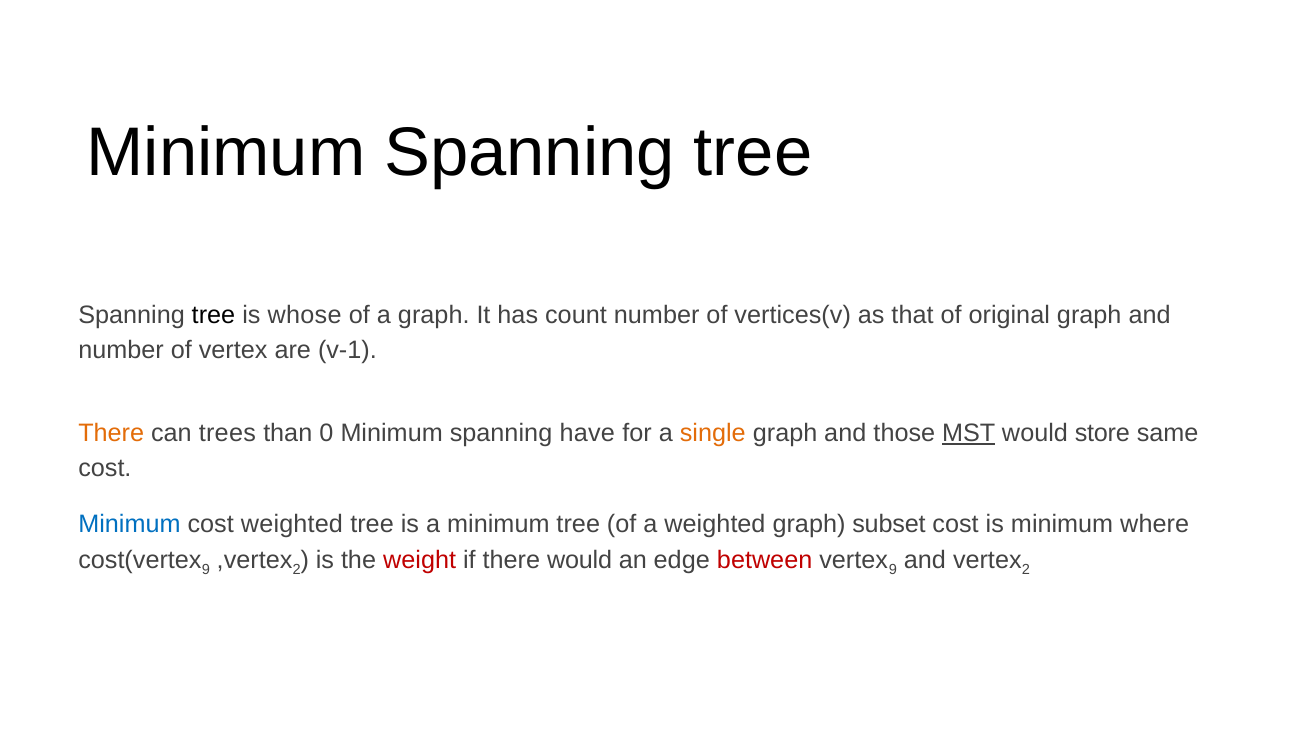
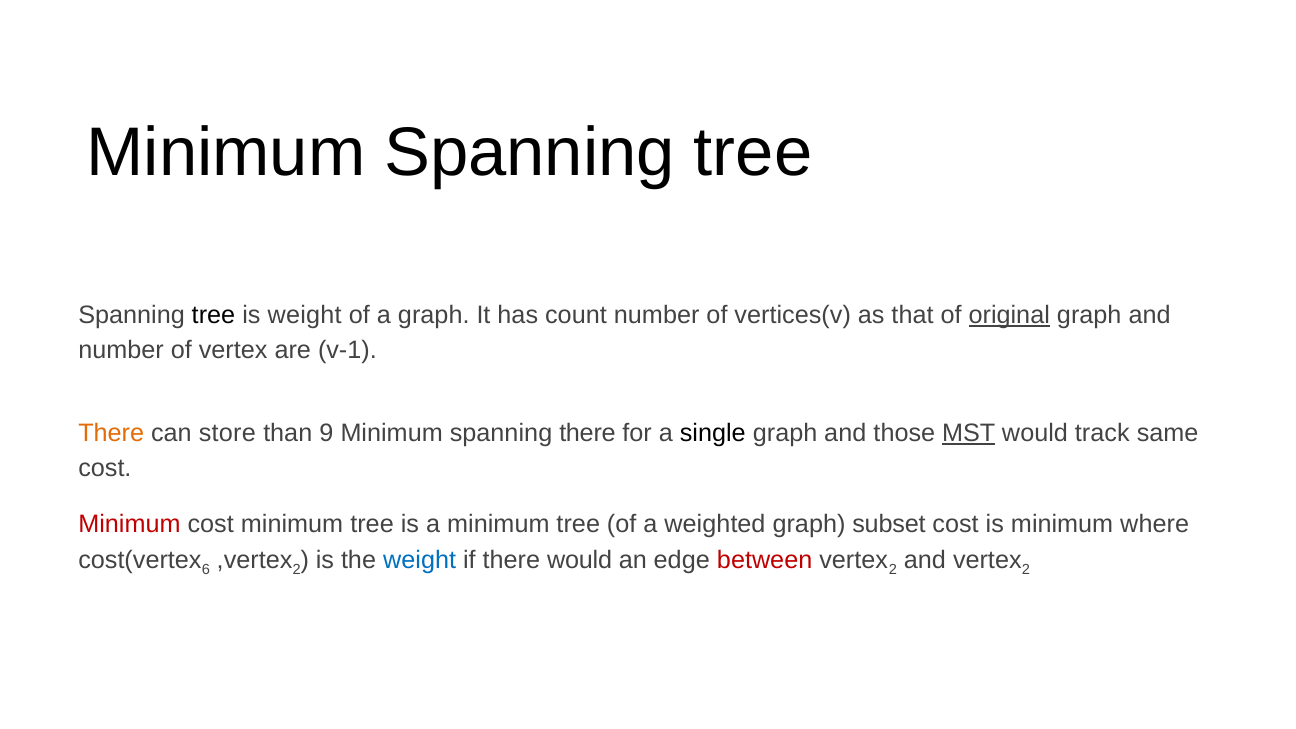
is whose: whose -> weight (305, 315)
original underline: none -> present (1009, 315)
trees: trees -> store (227, 433)
0: 0 -> 9 (326, 433)
spanning have: have -> there (587, 433)
single colour: orange -> black (713, 433)
store: store -> track (1102, 433)
Minimum colour: blue -> red (129, 525)
weighted: weighted -> minimum (292, 525)
9: 9 -> 6 (206, 570)
weight colour: red -> blue (420, 560)
9: 9 -> 2 (893, 570)
